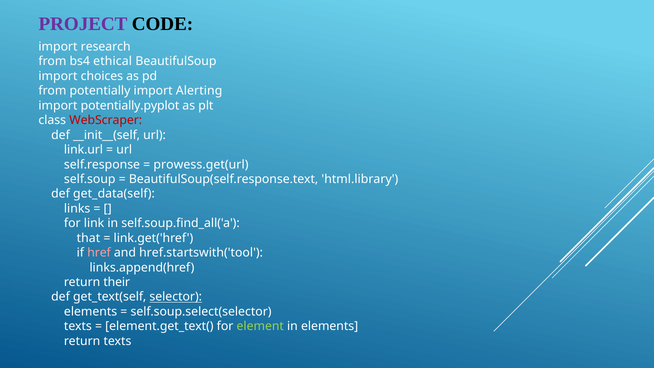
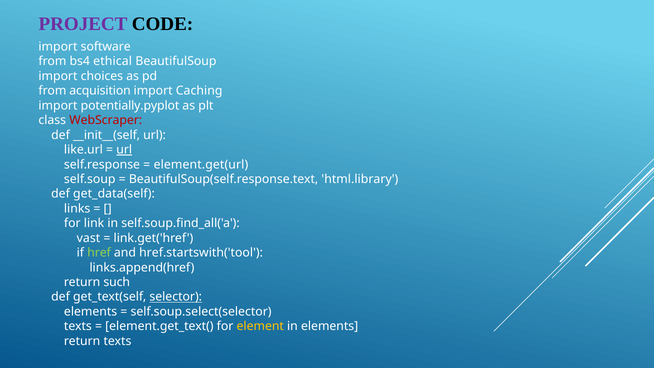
research: research -> software (106, 47)
potentially: potentially -> acquisition (100, 91)
Alerting: Alerting -> Caching (199, 91)
link.url: link.url -> like.url (83, 150)
url underline: none -> present (124, 150)
prowess.get(url: prowess.get(url -> element.get(url (201, 164)
that: that -> vast (88, 238)
href colour: pink -> light green (99, 253)
their: their -> such (117, 282)
element colour: light green -> yellow (260, 326)
